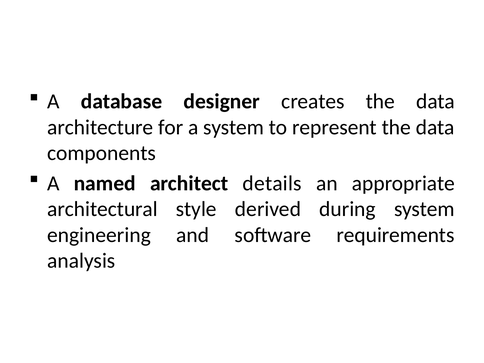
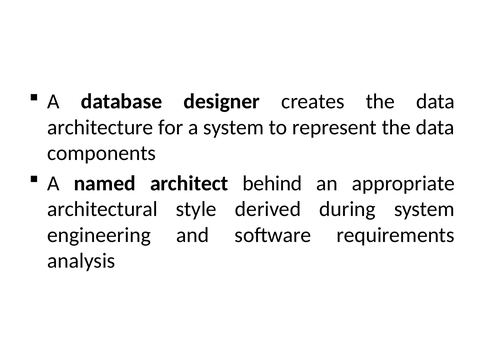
details: details -> behind (272, 183)
